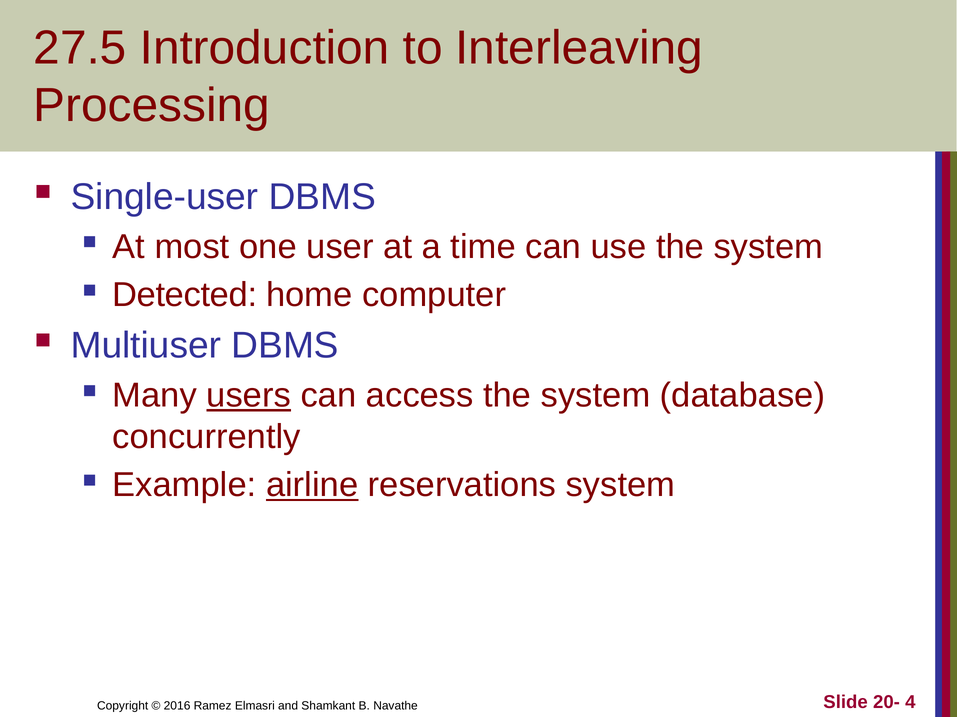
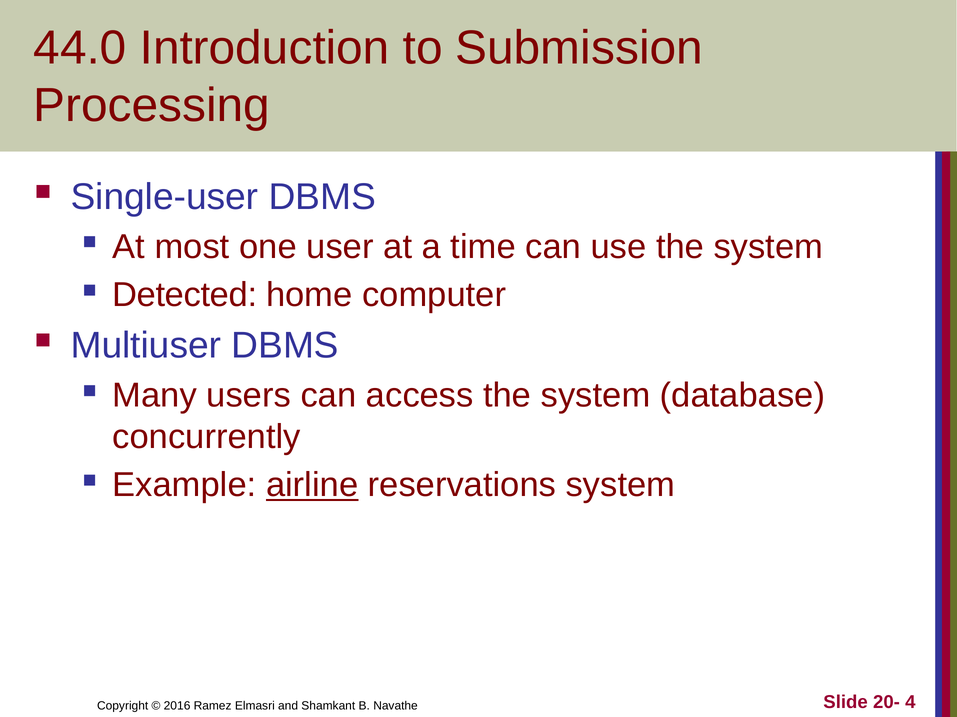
27.5: 27.5 -> 44.0 (80, 48)
Interleaving: Interleaving -> Submission (579, 48)
users underline: present -> none (249, 396)
